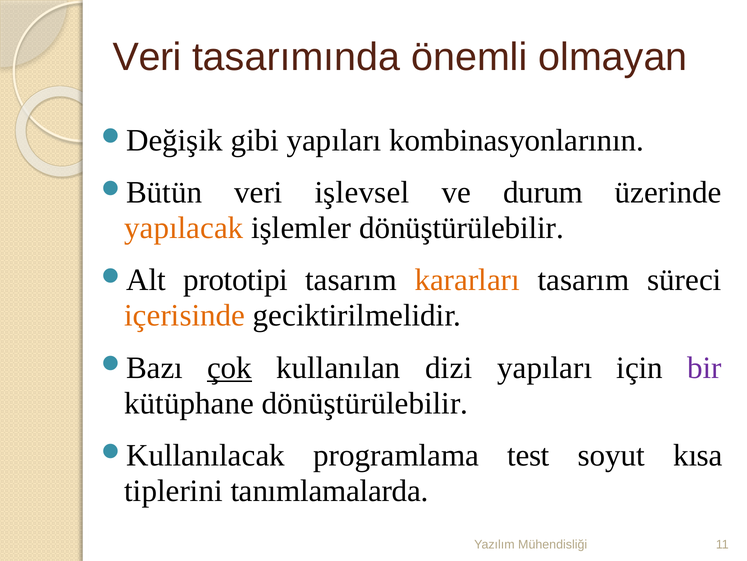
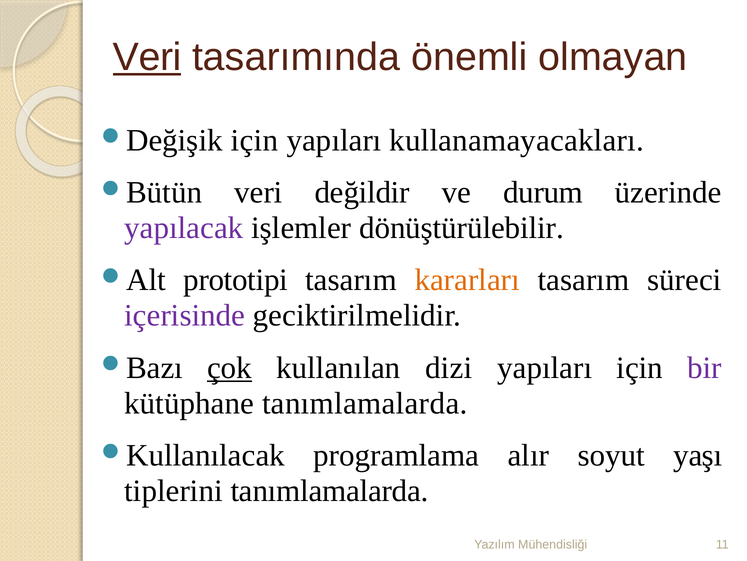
Veri underline: none -> present (147, 57)
gibi: gibi -> için (255, 140)
kombinasyonlarının: kombinasyonlarının -> kullanamayacakları (517, 140)
işlevsel: işlevsel -> değildir (362, 192)
yapılacak colour: orange -> purple (184, 228)
içerisinde colour: orange -> purple (185, 315)
kütüphane dönüştürülebilir: dönüştürülebilir -> tanımlamalarda (365, 403)
test: test -> alır (528, 455)
kısa: kısa -> yaşı (698, 455)
